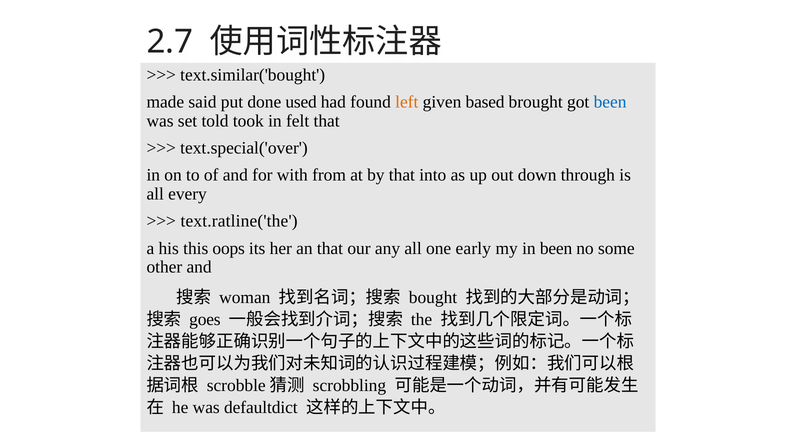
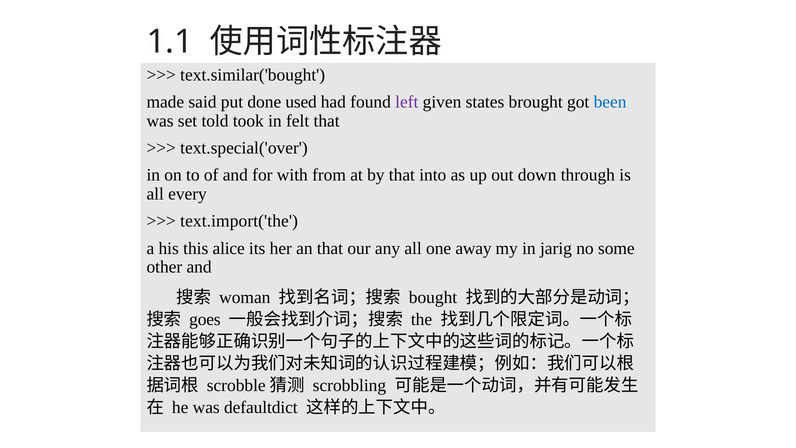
2.7: 2.7 -> 1.1 (170, 42)
left colour: orange -> purple (407, 102)
based: based -> states (485, 102)
text.ratline('the: text.ratline('the -> text.import('the (239, 221)
oops: oops -> alice (229, 248)
early: early -> away (474, 248)
in been: been -> jarig (556, 248)
